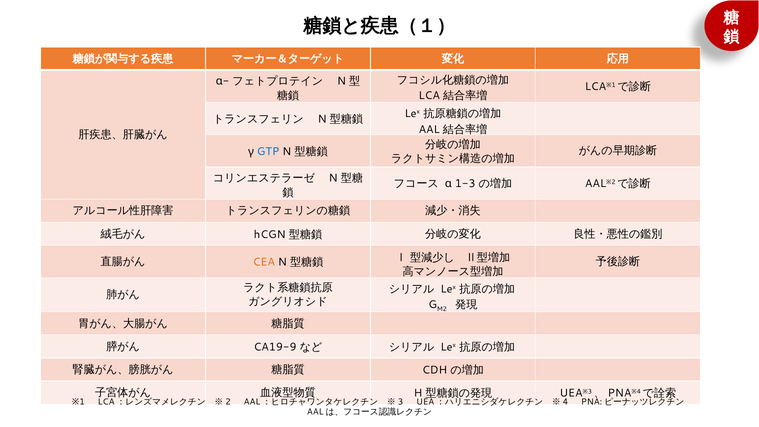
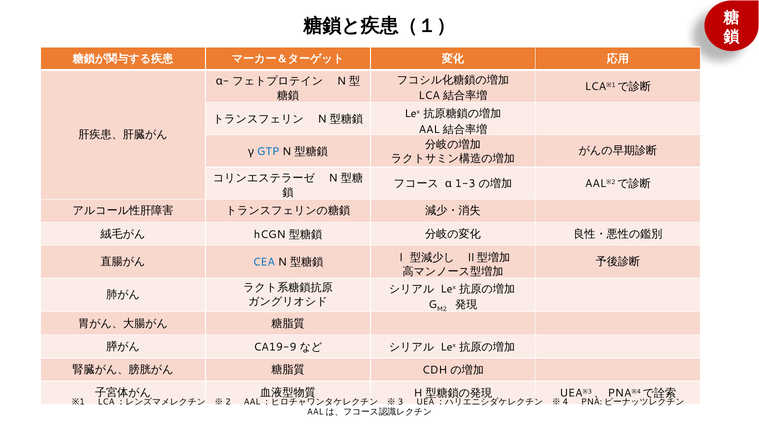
CEA colour: orange -> blue (264, 262)
